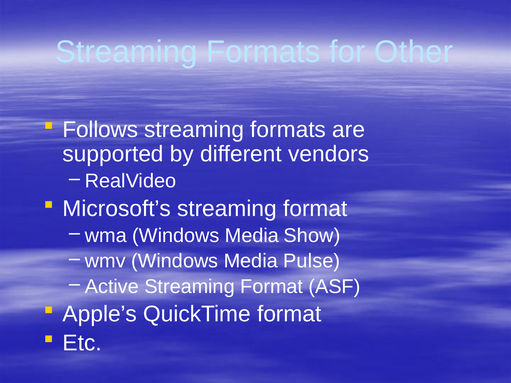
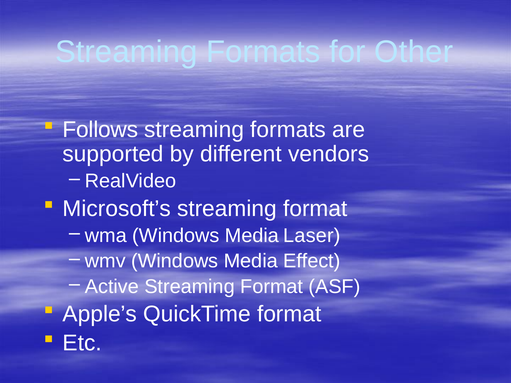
Show: Show -> Laser (312, 236)
Pulse: Pulse -> Effect (312, 261)
